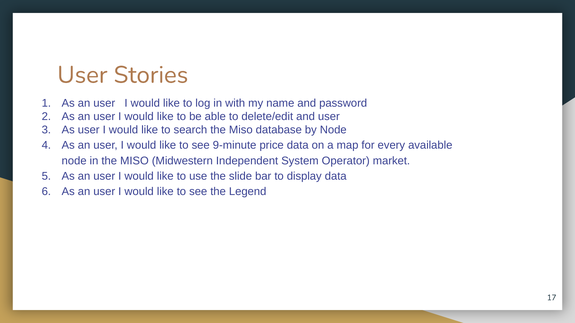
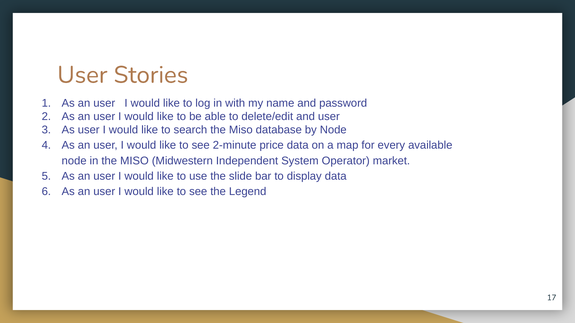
9-minute: 9-minute -> 2-minute (235, 145)
